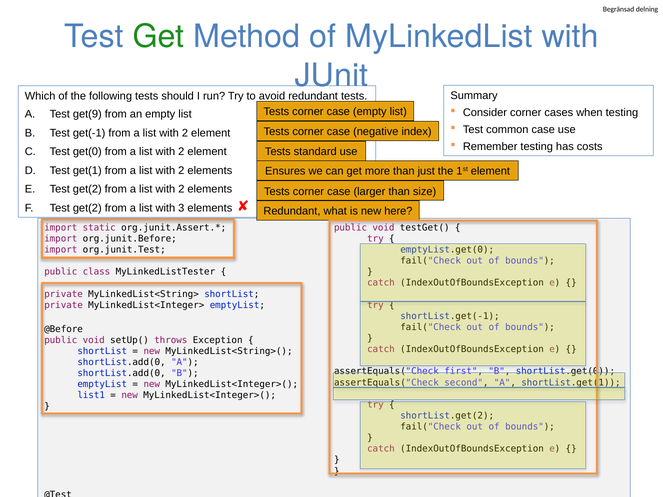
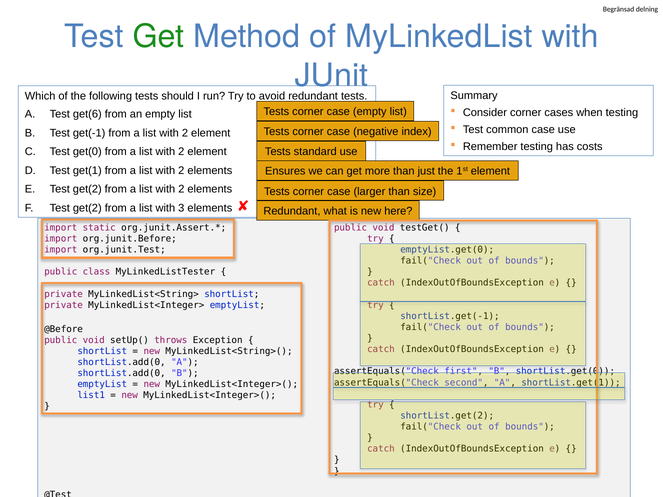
get(9: get(9 -> get(6 (87, 114)
